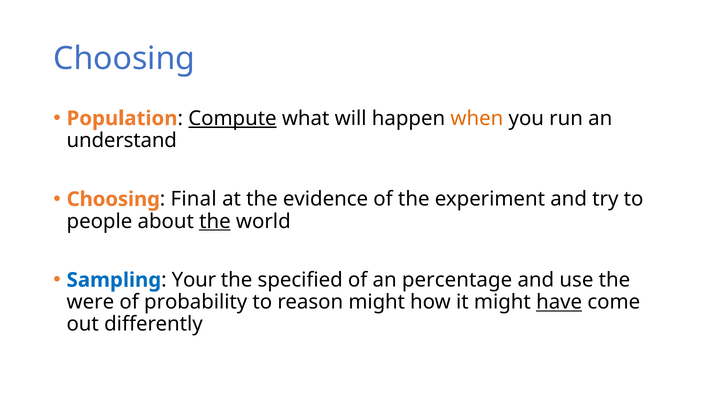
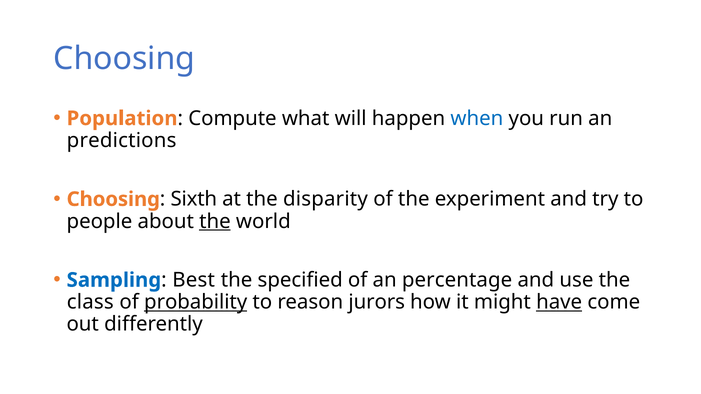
Compute underline: present -> none (232, 119)
when colour: orange -> blue (477, 119)
understand: understand -> predictions (122, 141)
Final: Final -> Sixth (194, 199)
evidence: evidence -> disparity (325, 199)
Your: Your -> Best (194, 280)
were: were -> class (90, 302)
probability underline: none -> present (196, 302)
reason might: might -> jurors (377, 302)
